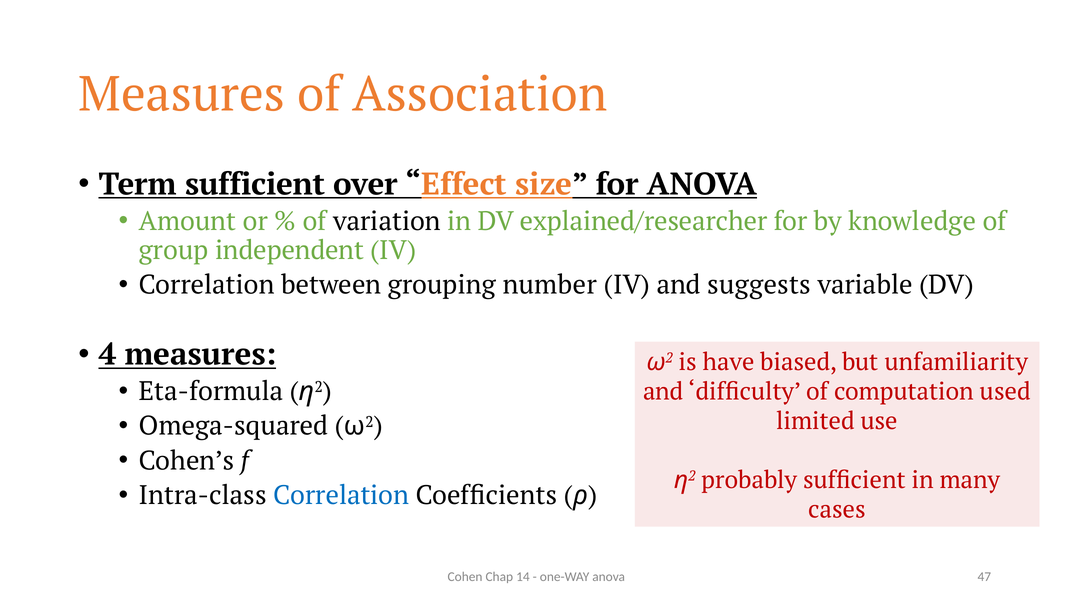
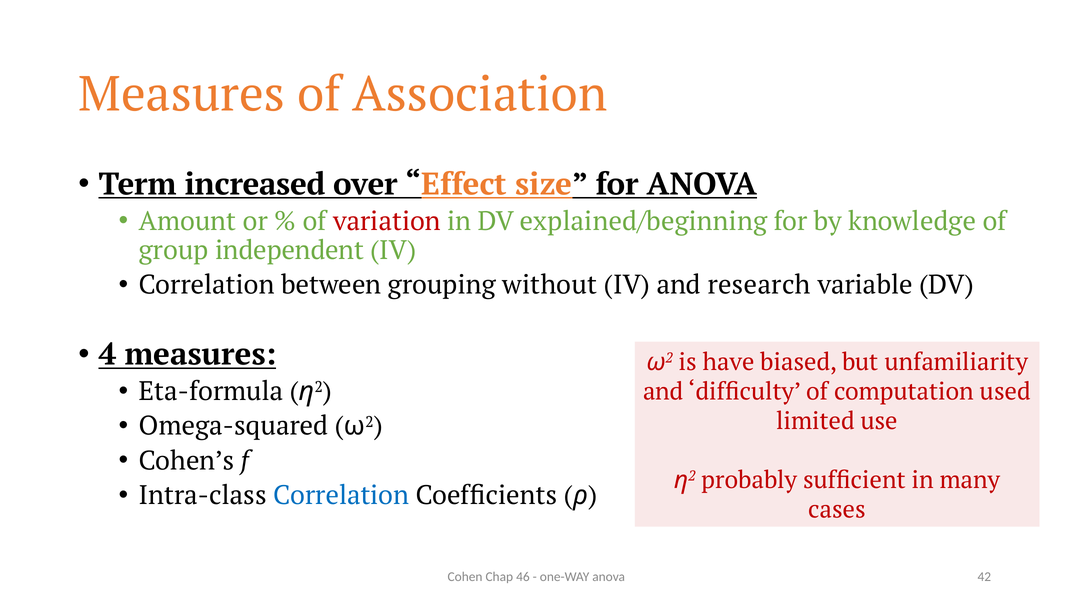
Term sufficient: sufficient -> increased (255, 184)
variation colour: black -> red (387, 221)
explained/researcher: explained/researcher -> explained/beginning (643, 221)
number: number -> without (550, 285)
suggests: suggests -> research (759, 285)
14: 14 -> 46 (523, 576)
47: 47 -> 42 (984, 576)
